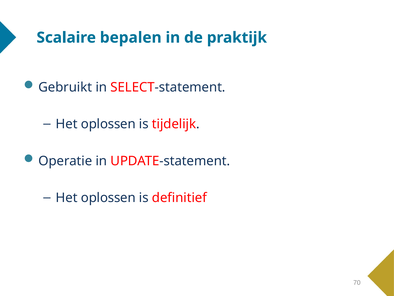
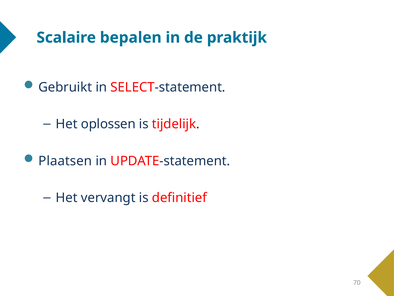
Operatie: Operatie -> Plaatsen (65, 161)
oplossen: oplossen -> vervangt (108, 197)
